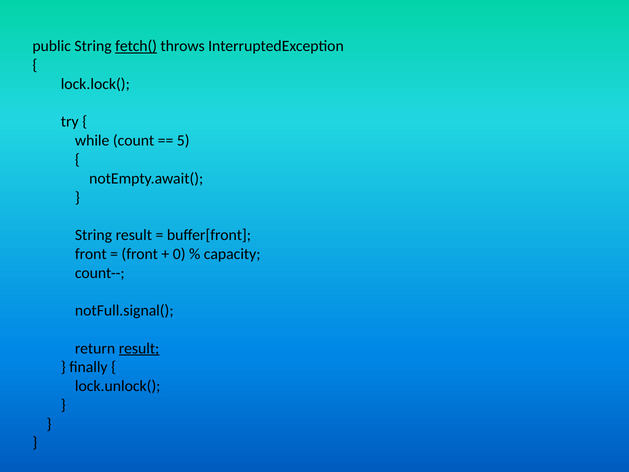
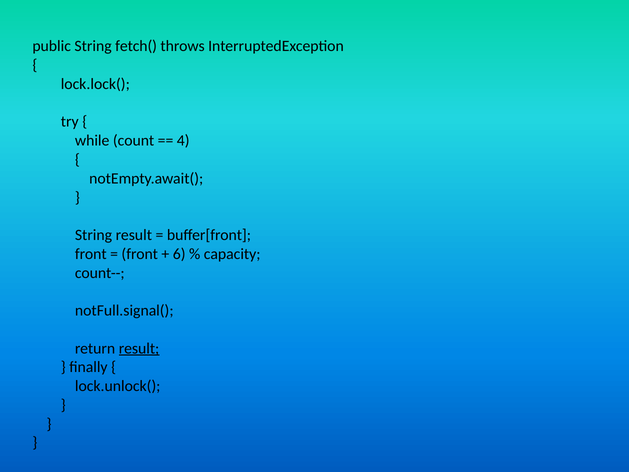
fetch( underline: present -> none (136, 46)
5: 5 -> 4 (183, 141)
0: 0 -> 6 (179, 254)
